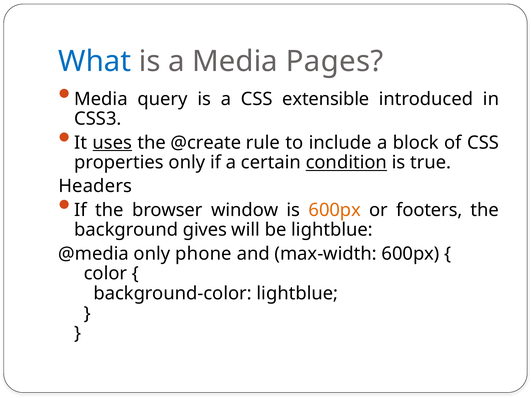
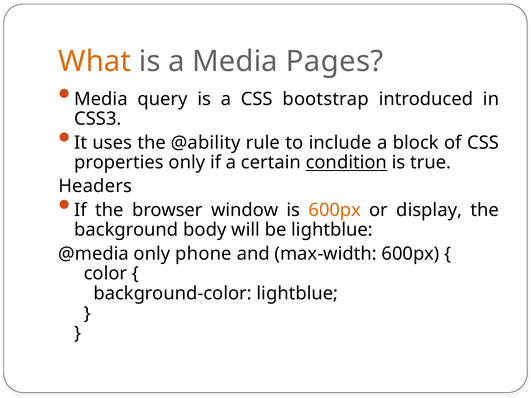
What colour: blue -> orange (95, 61)
extensible: extensible -> bootstrap (326, 99)
uses underline: present -> none (112, 143)
@create: @create -> @ability (206, 143)
footers: footers -> display (429, 210)
gives: gives -> body (205, 230)
